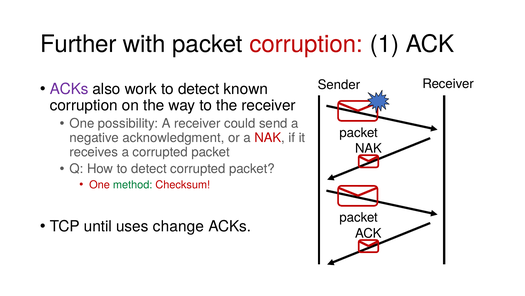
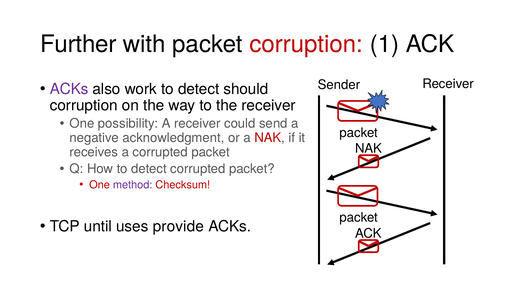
known: known -> should (246, 89)
method colour: green -> purple (133, 184)
change: change -> provide (178, 226)
